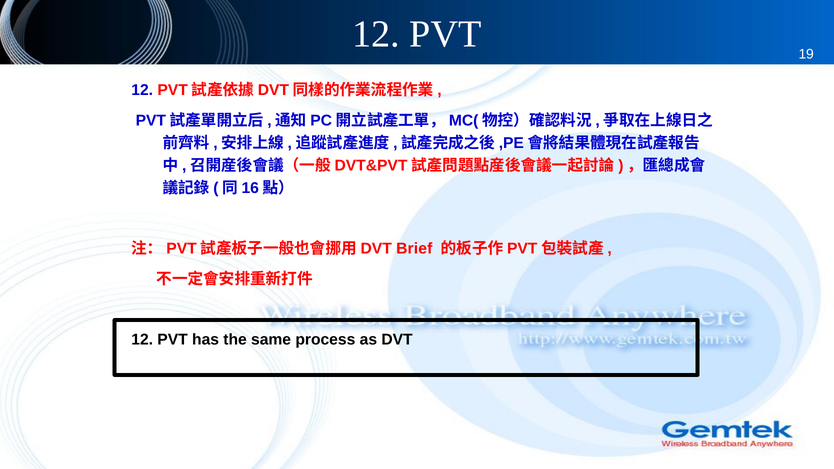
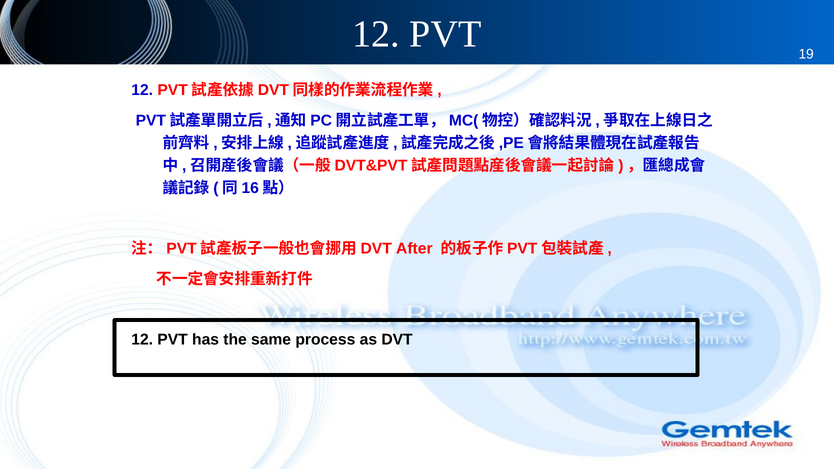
Brief: Brief -> After (414, 249)
